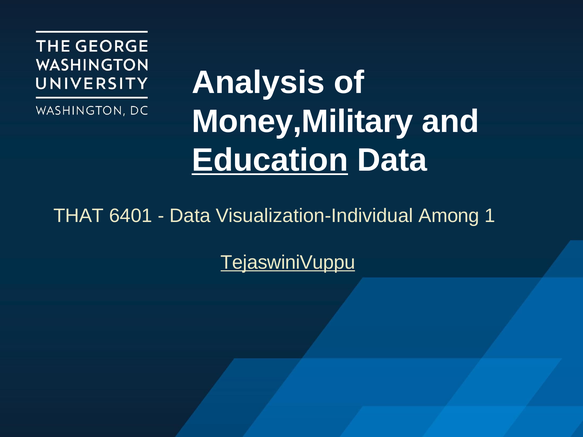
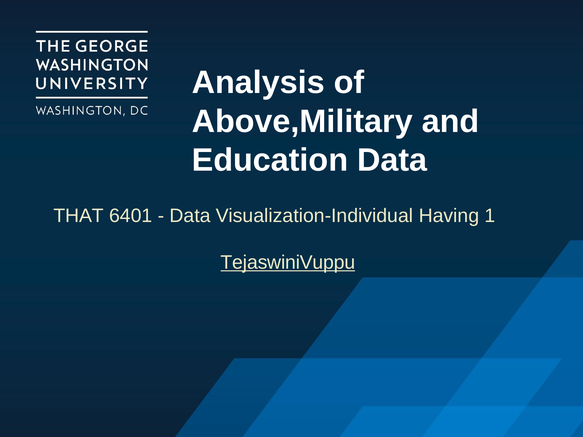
Money,Military: Money,Military -> Above,Military (302, 121)
Education underline: present -> none (270, 160)
Among: Among -> Having (449, 216)
